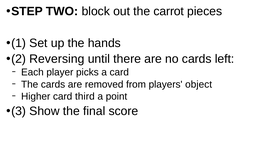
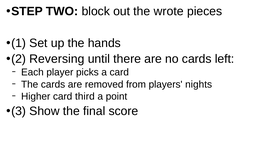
carrot: carrot -> wrote (169, 11)
object: object -> nights (199, 84)
